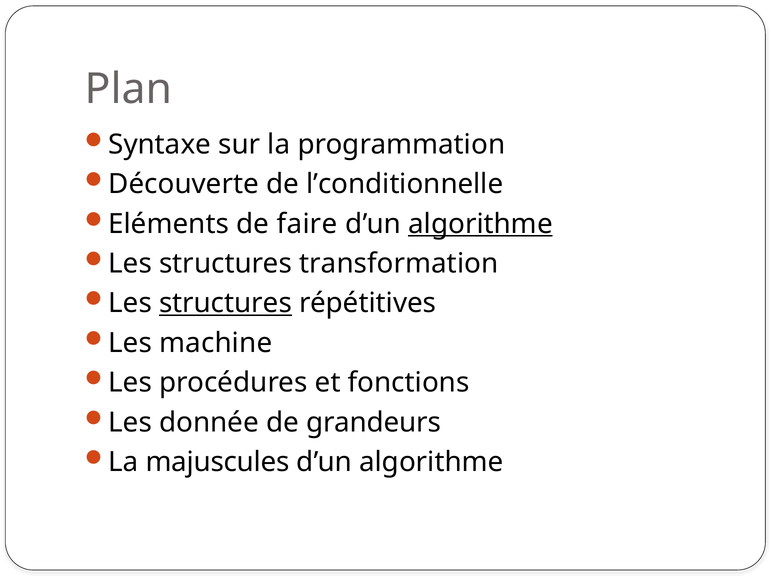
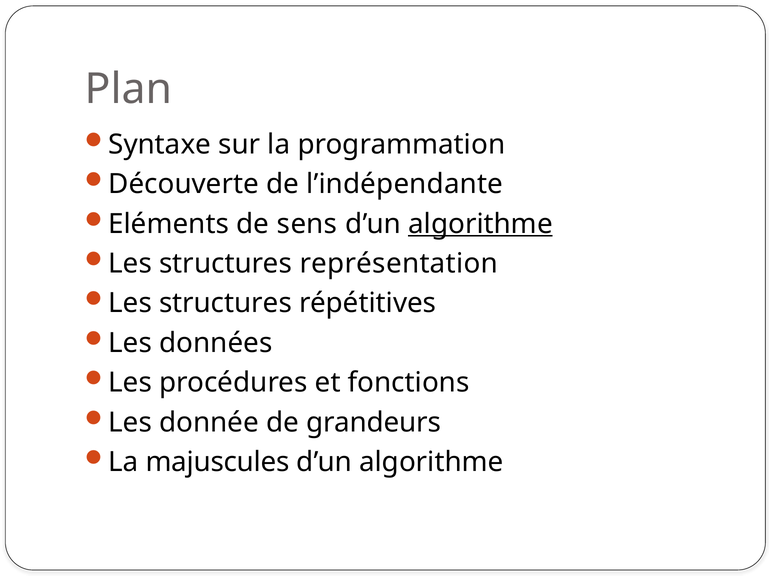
l’conditionnelle: l’conditionnelle -> l’indépendante (405, 184)
faire: faire -> sens (307, 224)
transformation: transformation -> représentation (399, 264)
structures underline: present -> none (226, 303)
machine: machine -> données (216, 343)
